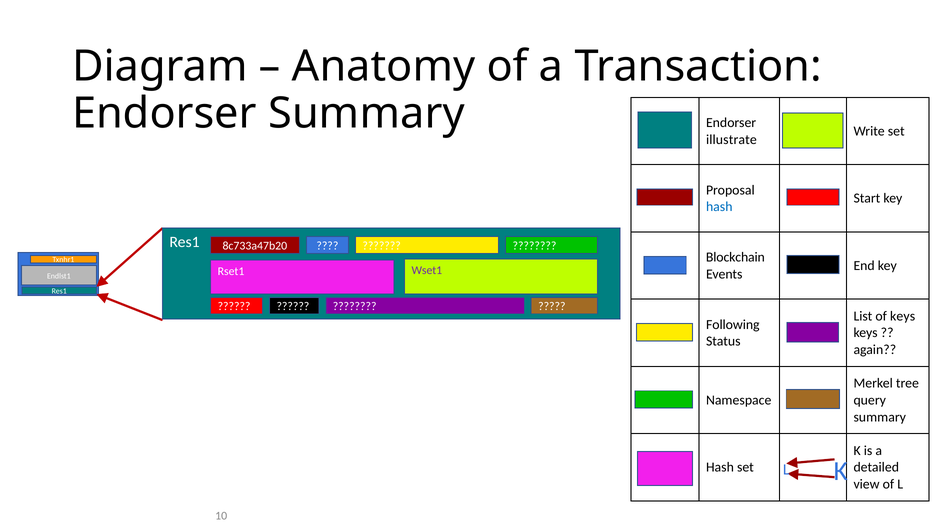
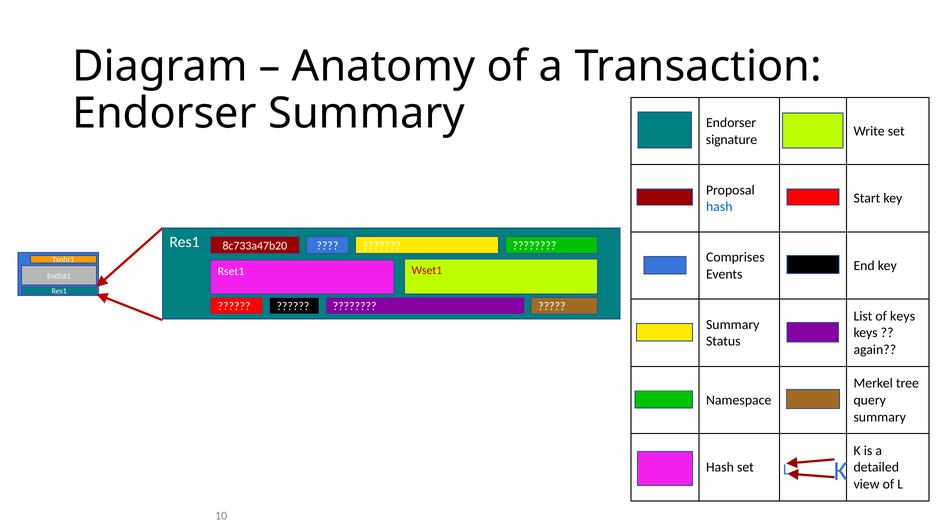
illustrate: illustrate -> signature (732, 140)
Blockchain: Blockchain -> Comprises (735, 257)
Wset1 colour: purple -> red (427, 270)
Following: Following -> Summary (733, 325)
